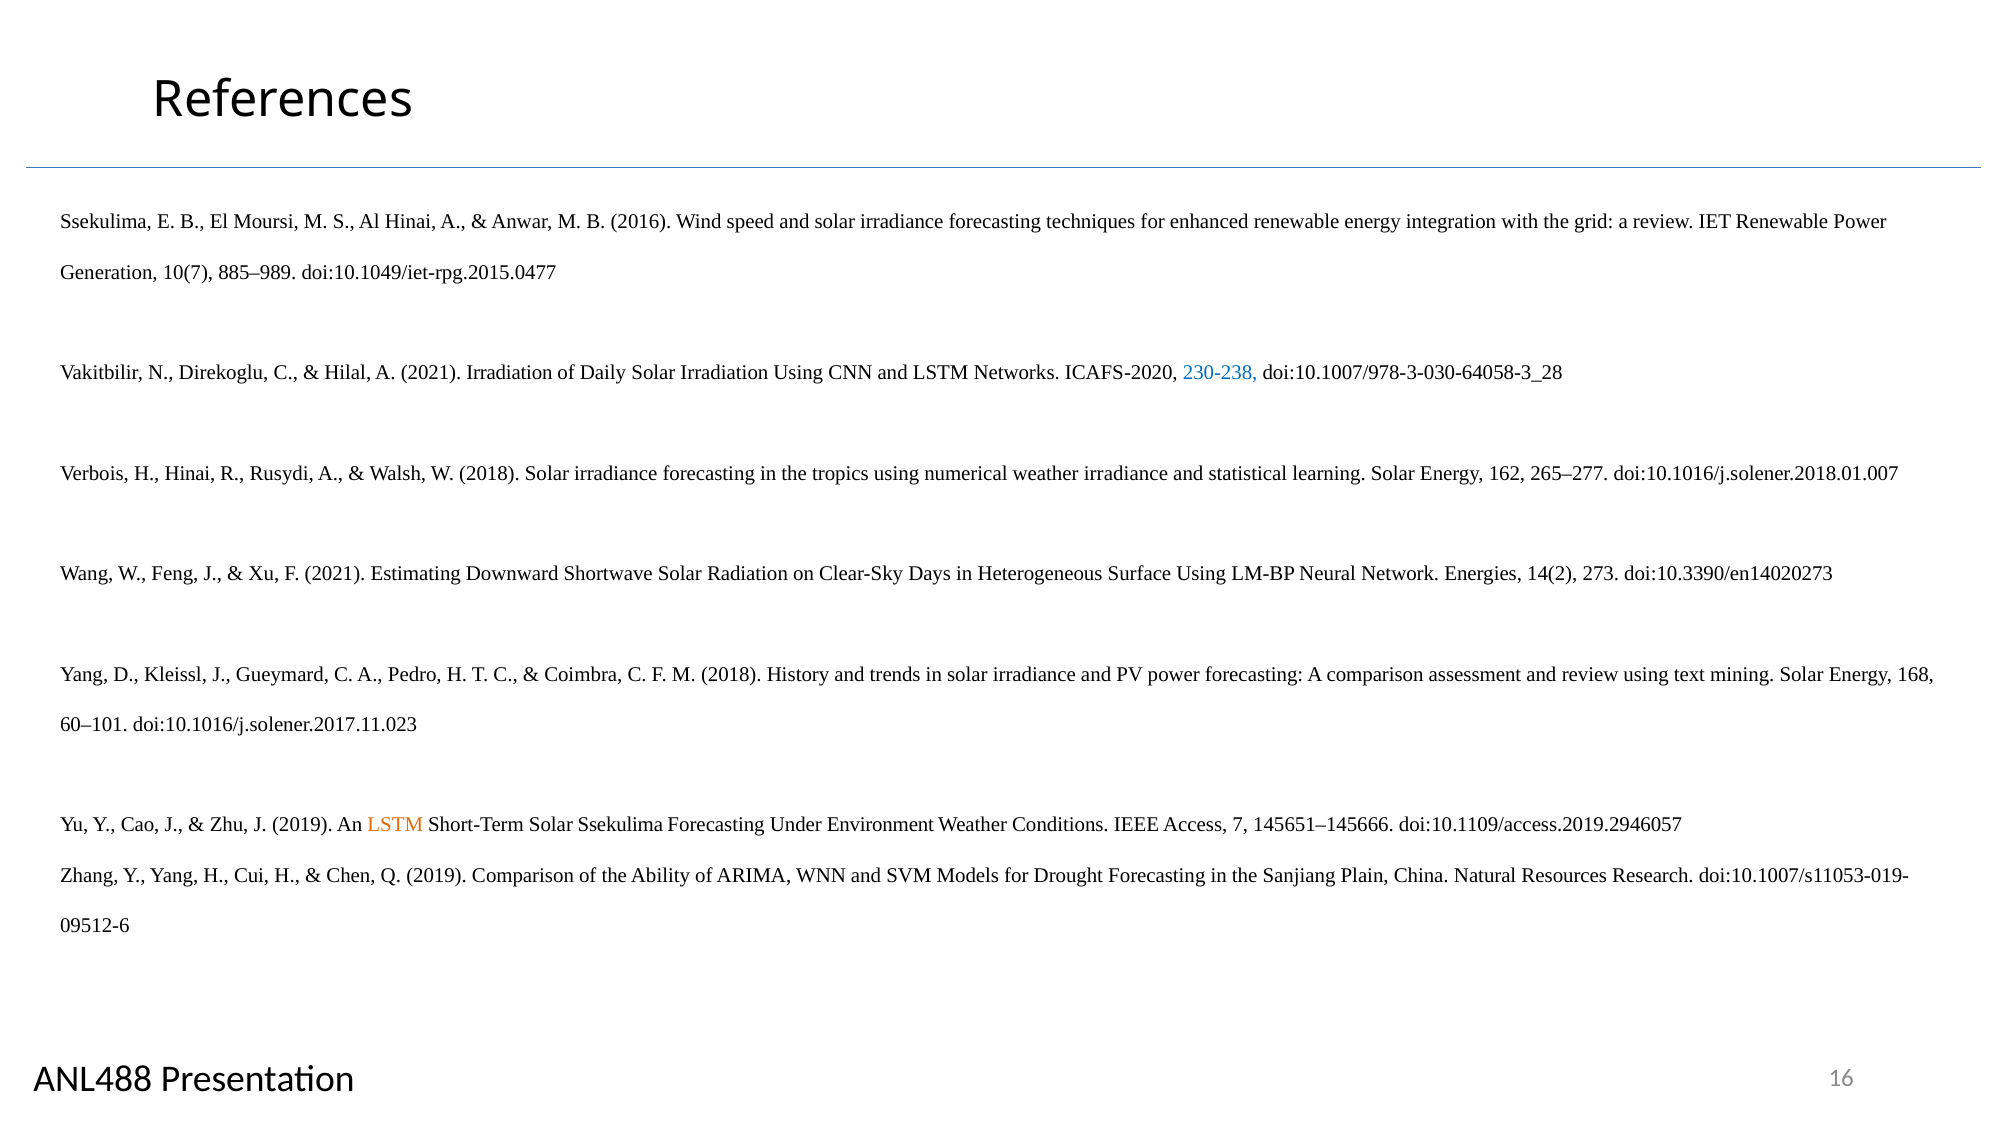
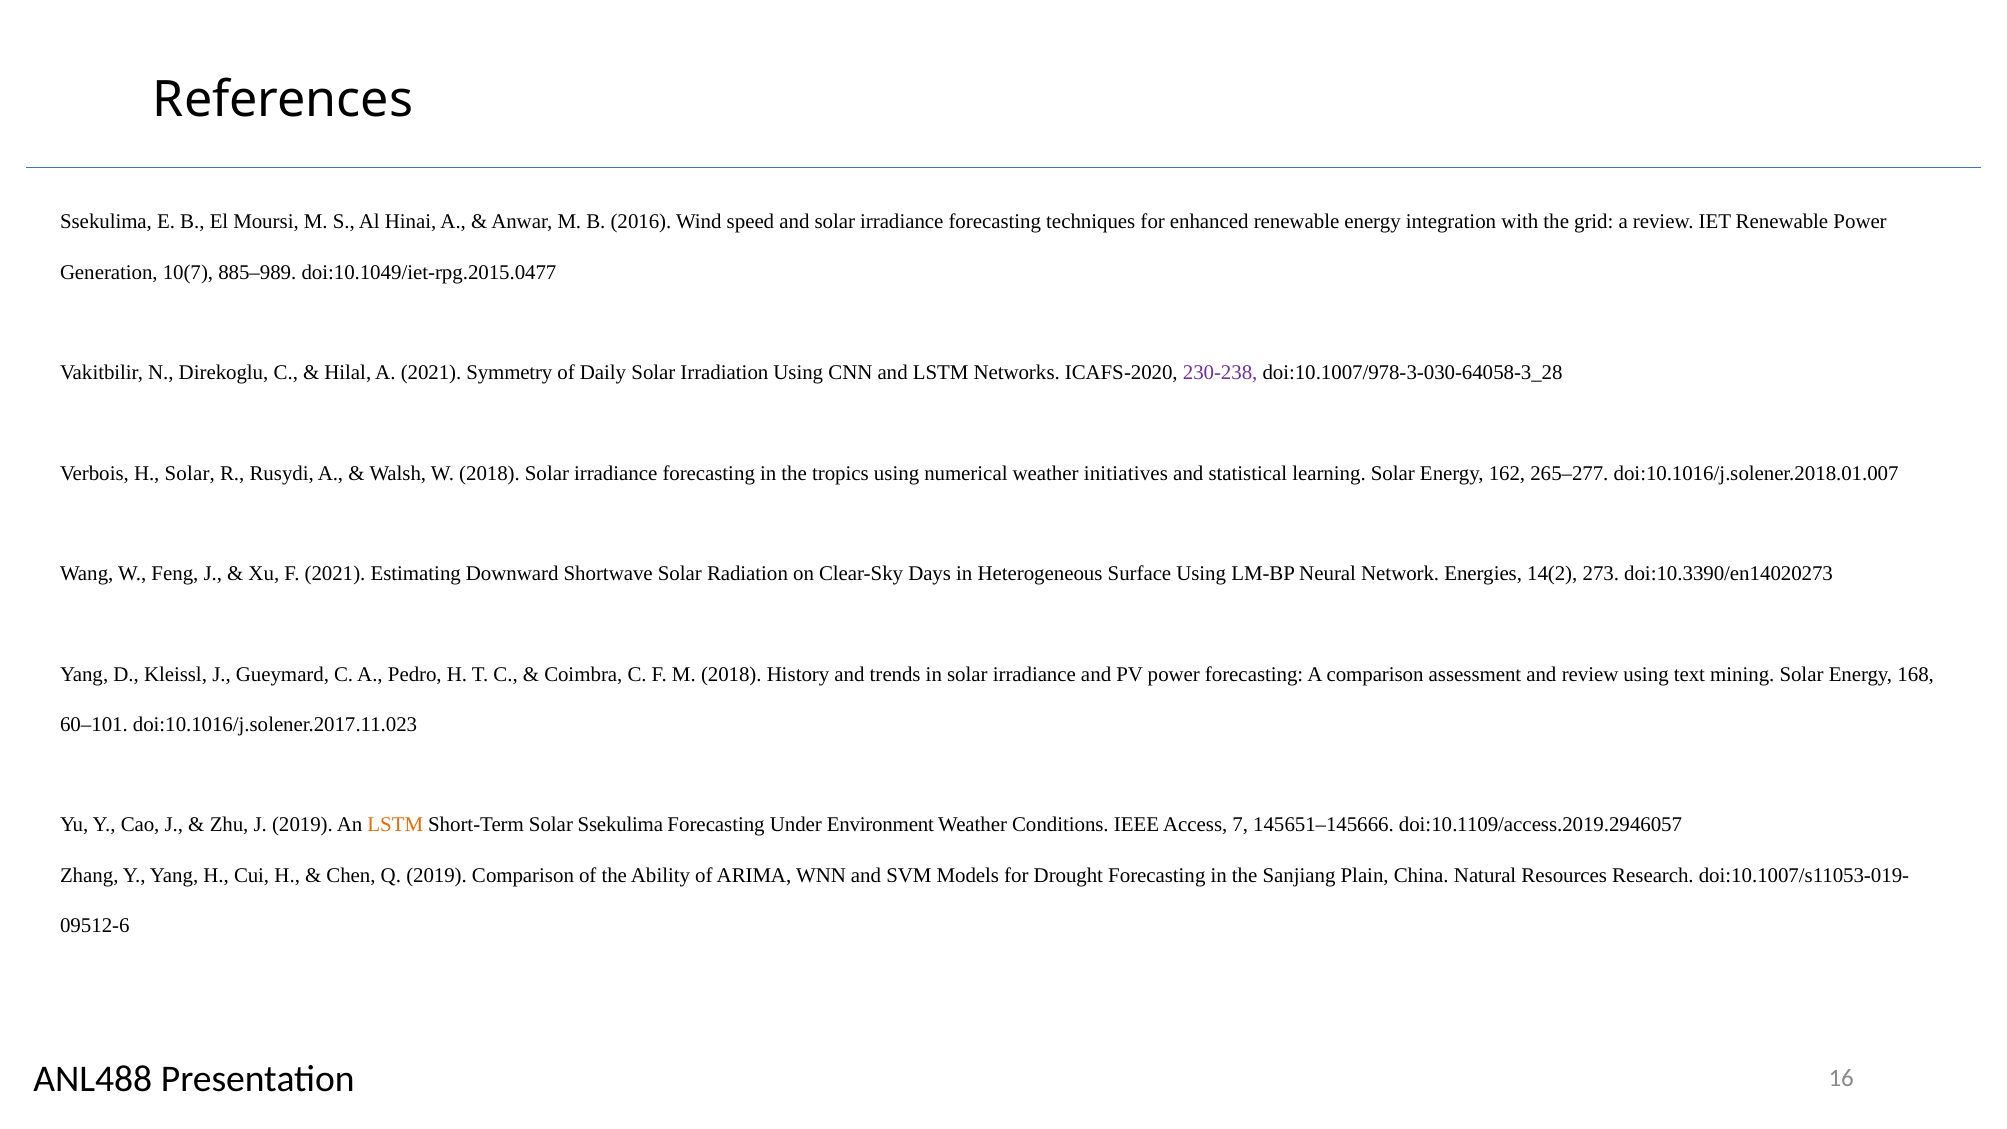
2021 Irradiation: Irradiation -> Symmetry (509, 373)
230-238 colour: blue -> purple (1220, 373)
H Hinai: Hinai -> Solar (190, 473)
weather irradiance: irradiance -> initiatives (1126, 473)
